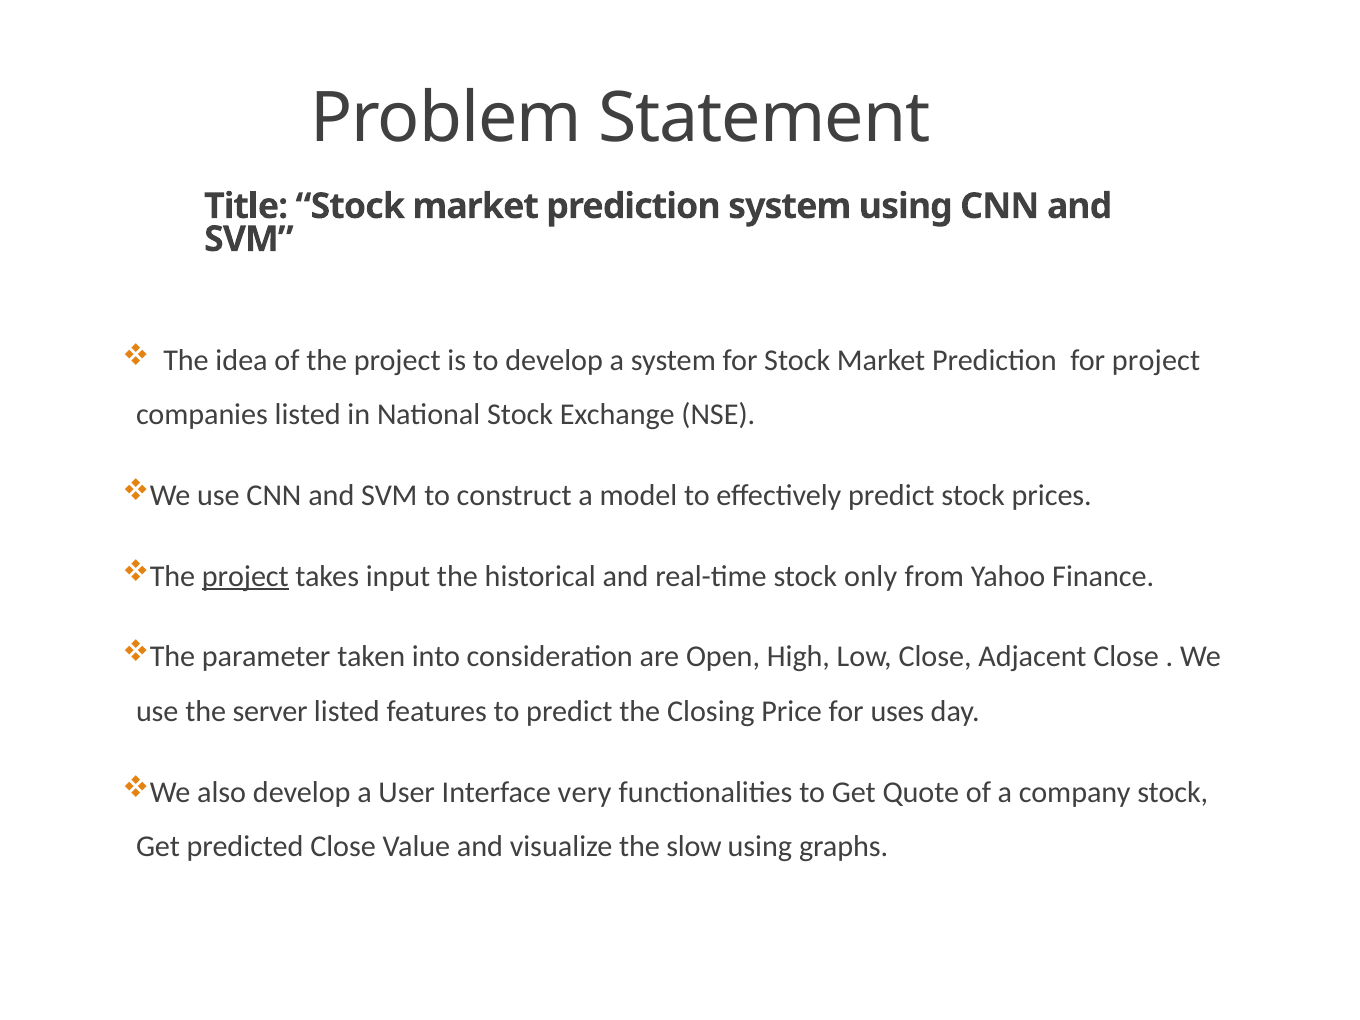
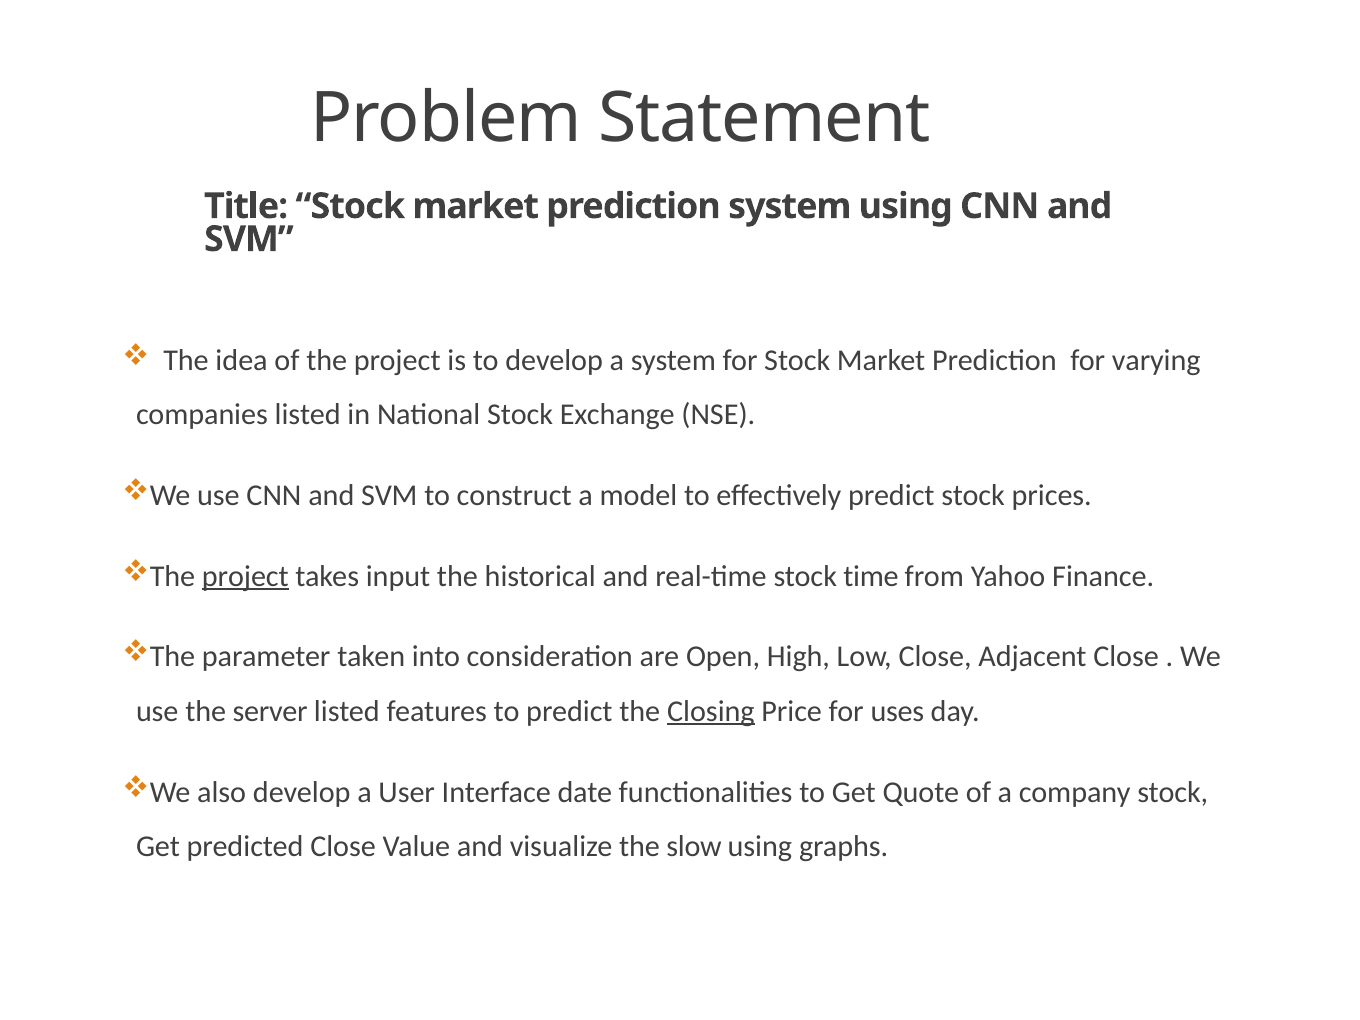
for project: project -> varying (1156, 360)
only: only -> time (871, 576)
Closing underline: none -> present (711, 711)
very: very -> date (585, 792)
